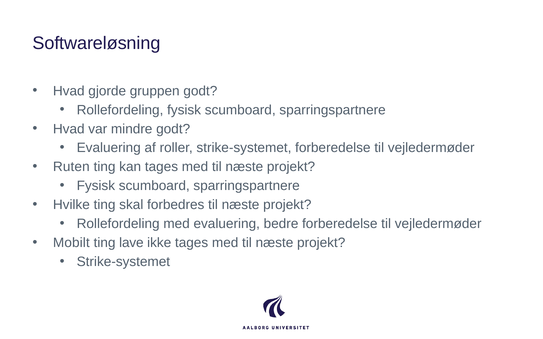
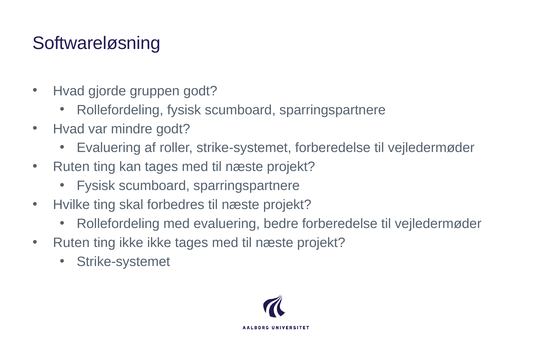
Mobilt: Mobilt -> Ruten (71, 243)
ting lave: lave -> ikke (131, 243)
